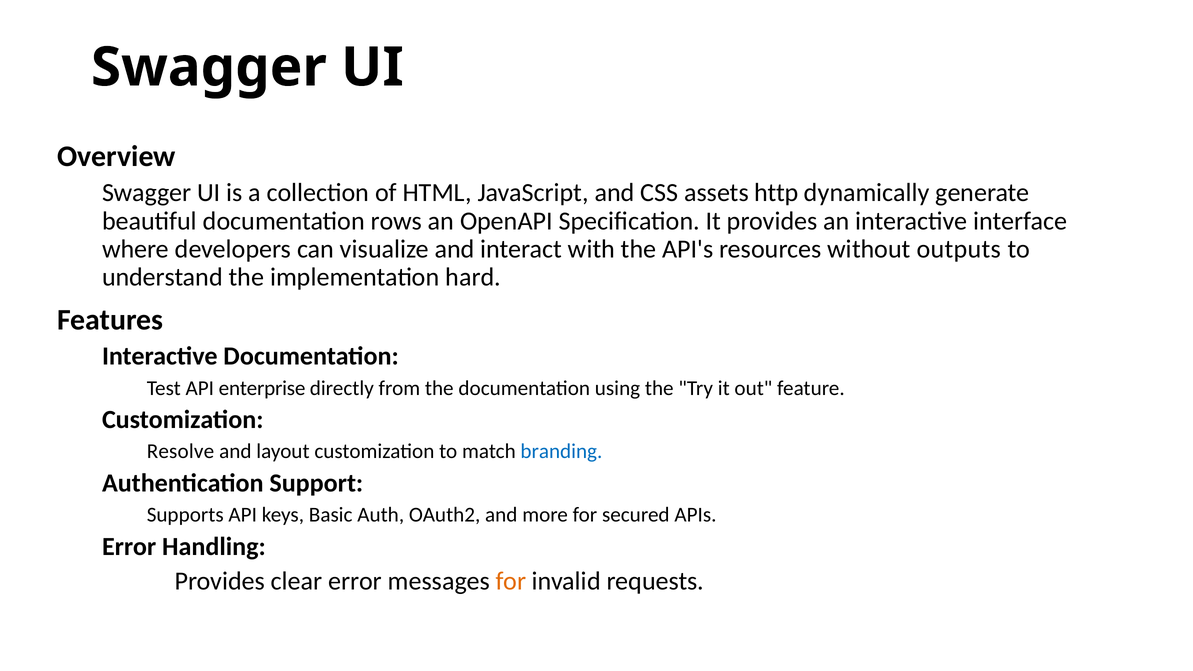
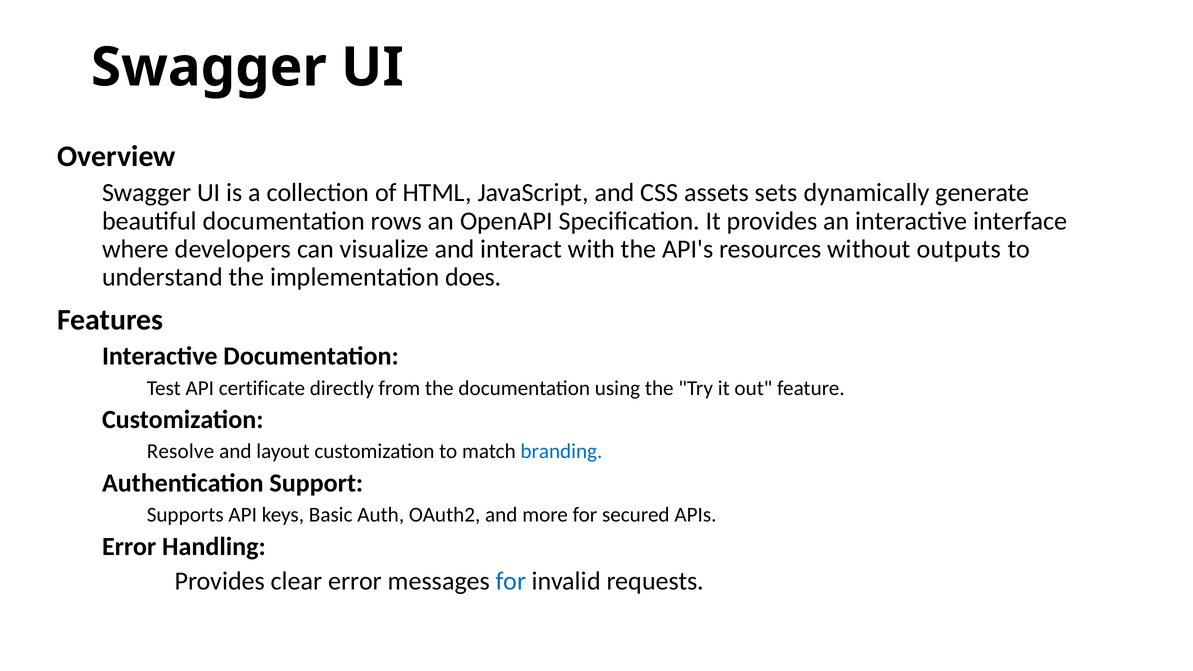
http: http -> sets (776, 193)
hard: hard -> does (473, 277)
enterprise: enterprise -> certificate (262, 388)
for colour: orange -> blue (511, 581)
